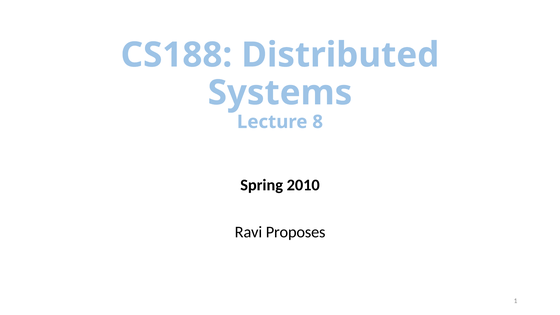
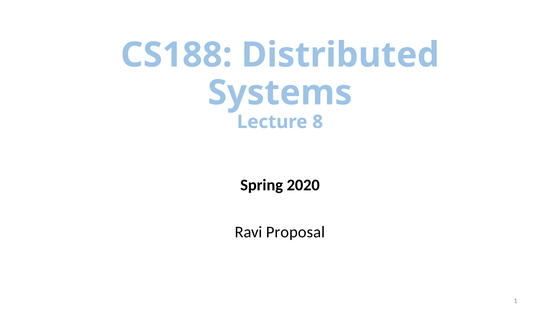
2010: 2010 -> 2020 (303, 185)
Proposes: Proposes -> Proposal (295, 232)
